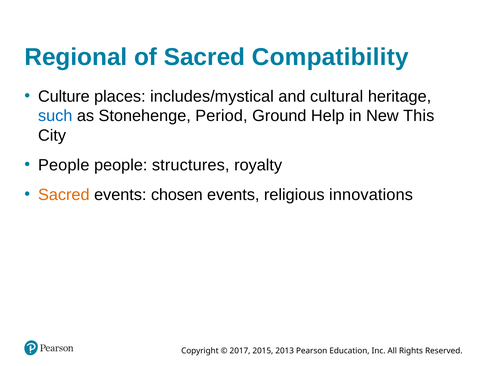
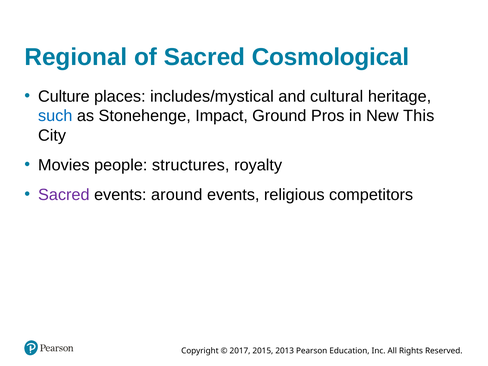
Compatibility: Compatibility -> Cosmological (331, 57)
Period: Period -> Impact (222, 116)
Help: Help -> Pros (328, 116)
People: People -> Movies (64, 165)
Sacred colour: orange -> purple (64, 195)
chosen: chosen -> around (177, 195)
innovations: innovations -> competitors (371, 195)
